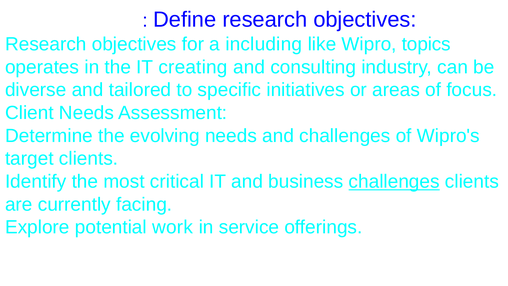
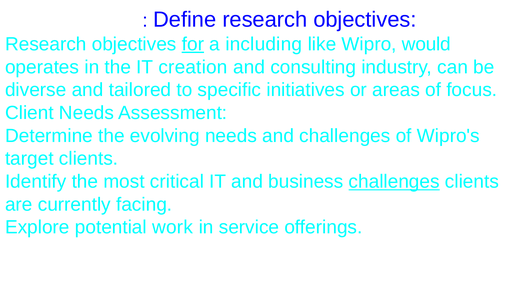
for underline: none -> present (193, 44)
topics: topics -> would (426, 44)
creating: creating -> creation (193, 67)
